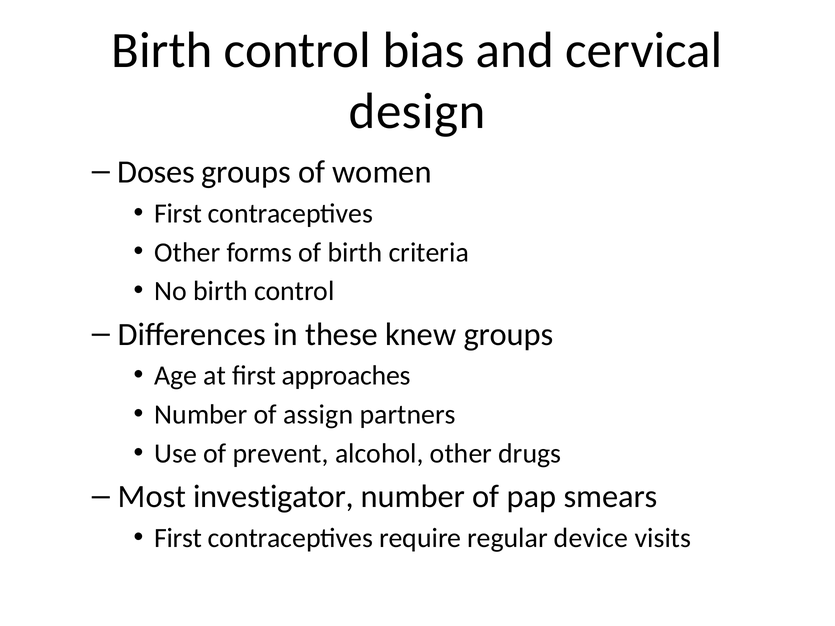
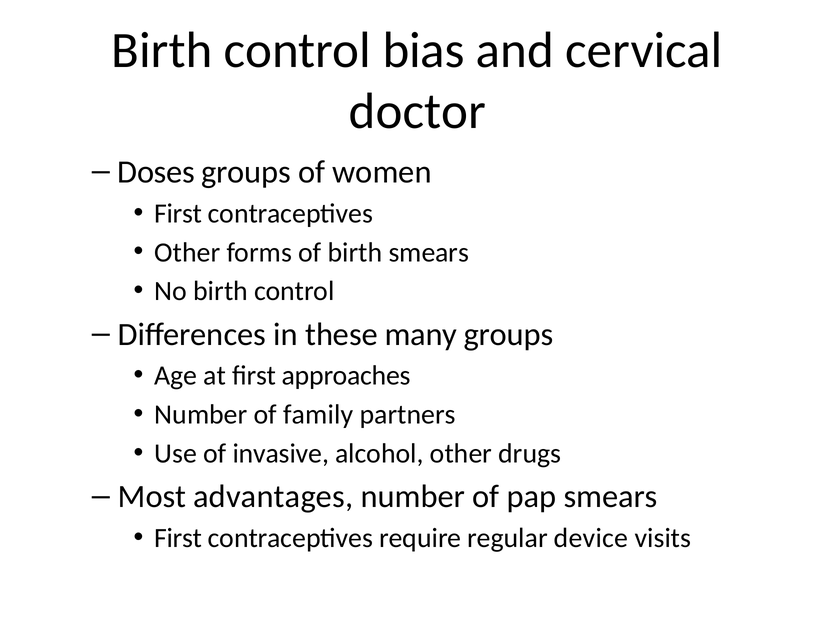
design: design -> doctor (417, 111)
birth criteria: criteria -> smears (429, 252)
knew: knew -> many (421, 334)
assign: assign -> family (318, 415)
prevent: prevent -> invasive (281, 454)
investigator: investigator -> advantages (273, 497)
